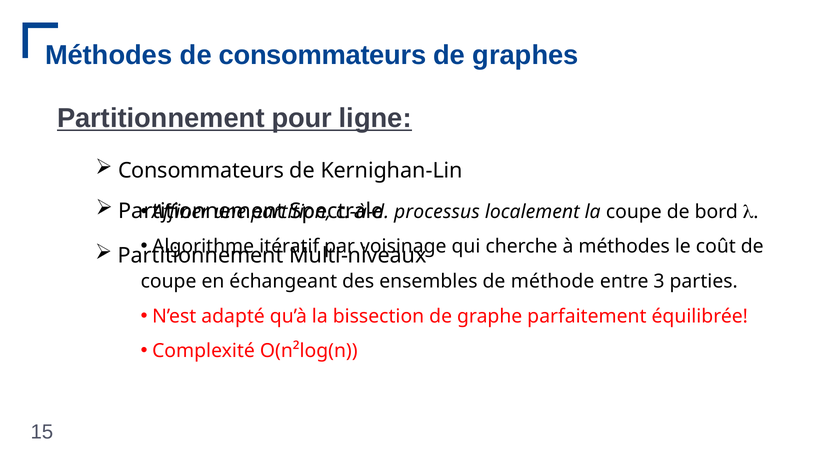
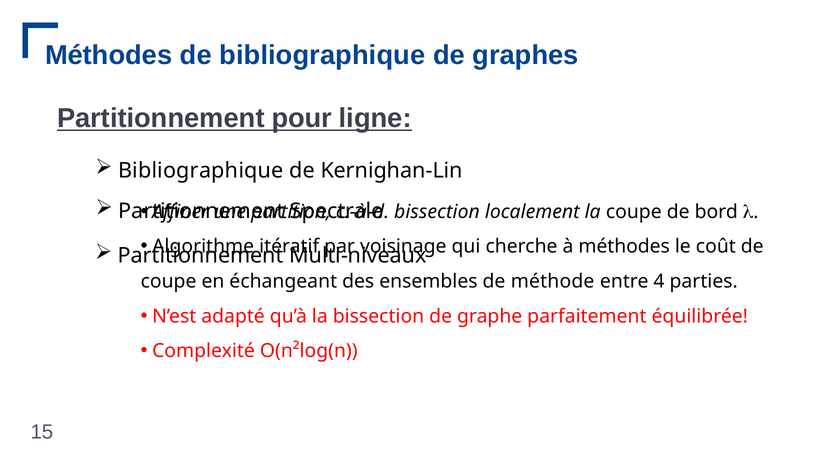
de consommateurs: consommateurs -> bibliographique (322, 55)
Consommateurs: Consommateurs -> Bibliographique (201, 171)
processus: processus -> bissection (437, 212)
3: 3 -> 4 (659, 281)
